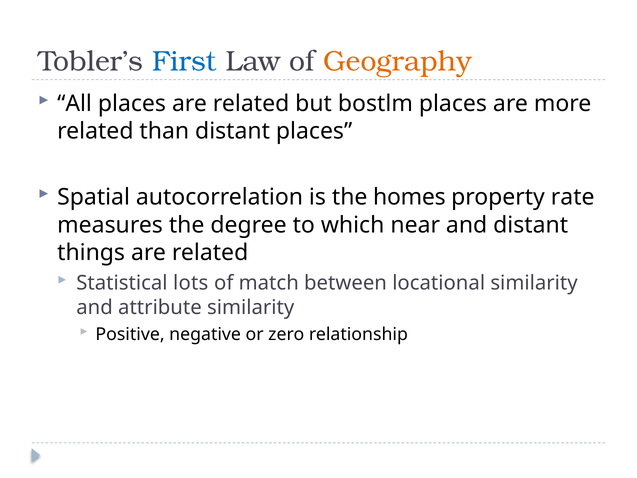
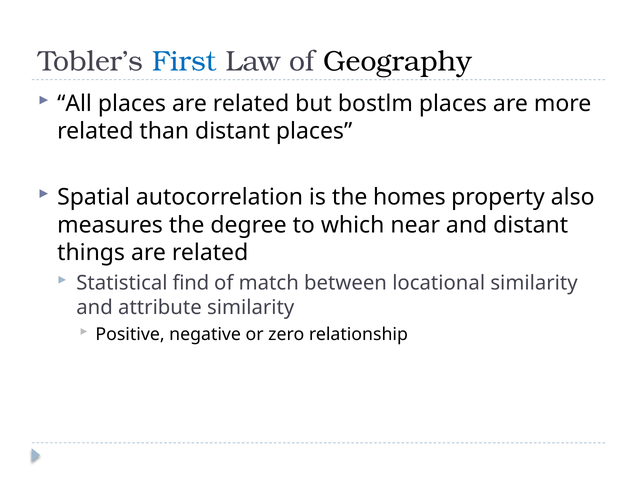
Geography colour: orange -> black (398, 61)
rate: rate -> also (573, 197)
lots: lots -> find (191, 283)
